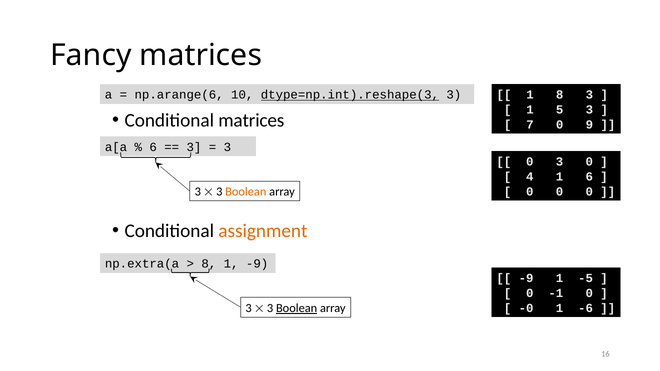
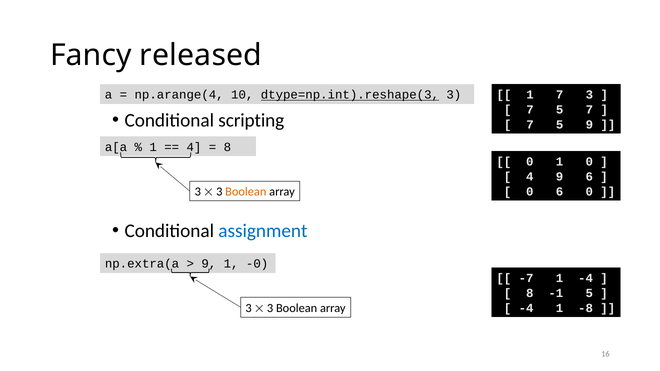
Fancy matrices: matrices -> released (201, 55)
1 8: 8 -> 7 (560, 95)
np.arange(6: np.arange(6 -> np.arange(4 (179, 95)
1: 1 -> 7 (530, 110)
5 3: 3 -> 7 (589, 110)
Conditional matrices: matrices -> scripting (251, 120)
0: 0 -> 5 (560, 125)
6: 6 -> 1 (153, 147)
3: 3 -> 4 (194, 147)
3: 3 -> 8 (227, 147)
0 3: 3 -> 1 (560, 162)
4 1: 1 -> 9 (560, 177)
0: 0 -> 6 (560, 192)
assignment colour: orange -> blue (263, 231)
8: 8 -> 9 (209, 264)
1 -9: -9 -> -0 (257, 264)
-9: -9 -> -7 (526, 278)
1 -5: -5 -> -4 (586, 278)
0: 0 -> 8 (530, 293)
-1 0: 0 -> 5 (589, 293)
Boolean underline: present -> none (297, 308)
-0: -0 -> -4 (526, 308)
-6: -6 -> -8 (586, 308)
